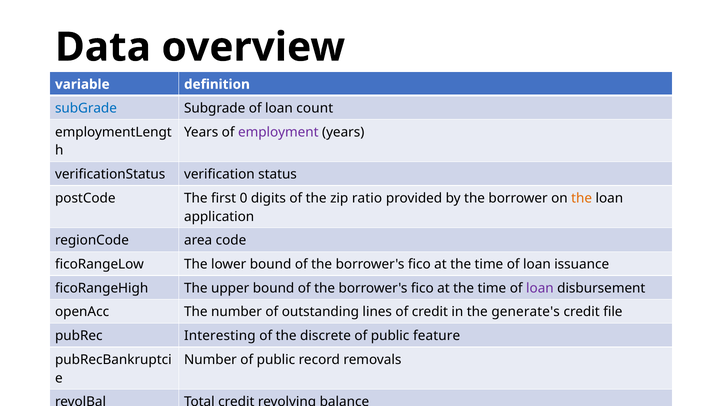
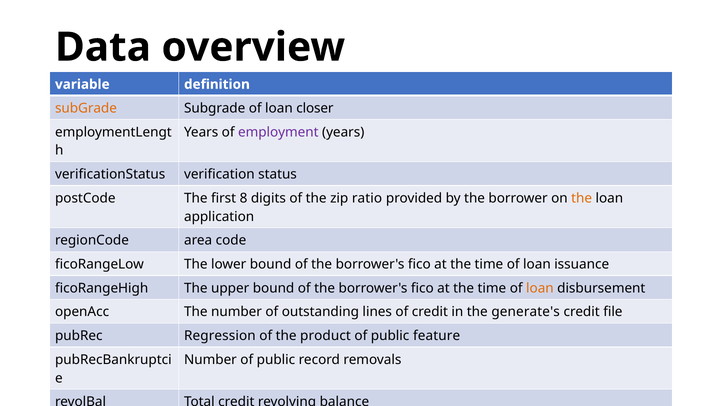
subGrade colour: blue -> orange (86, 108)
count: count -> closer (315, 108)
0: 0 -> 8 (244, 198)
loan colour: purple -> orange (540, 288)
Interesting: Interesting -> Regression (220, 336)
discrete: discrete -> product (325, 336)
